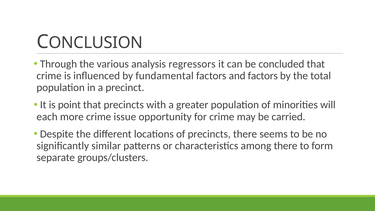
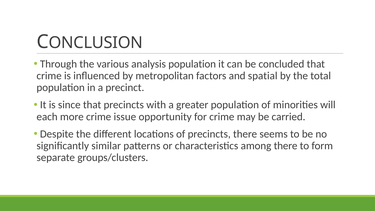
analysis regressors: regressors -> population (192, 64)
fundamental: fundamental -> metropolitan (165, 76)
and factors: factors -> spatial (263, 76)
point: point -> since (69, 105)
